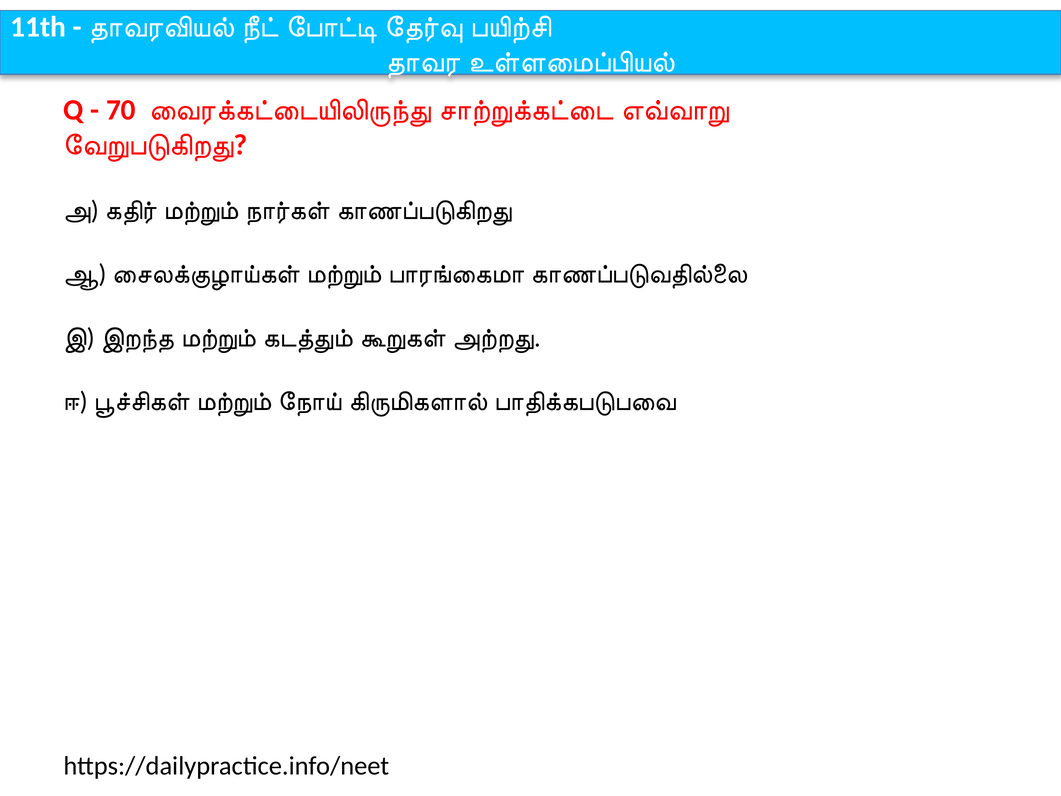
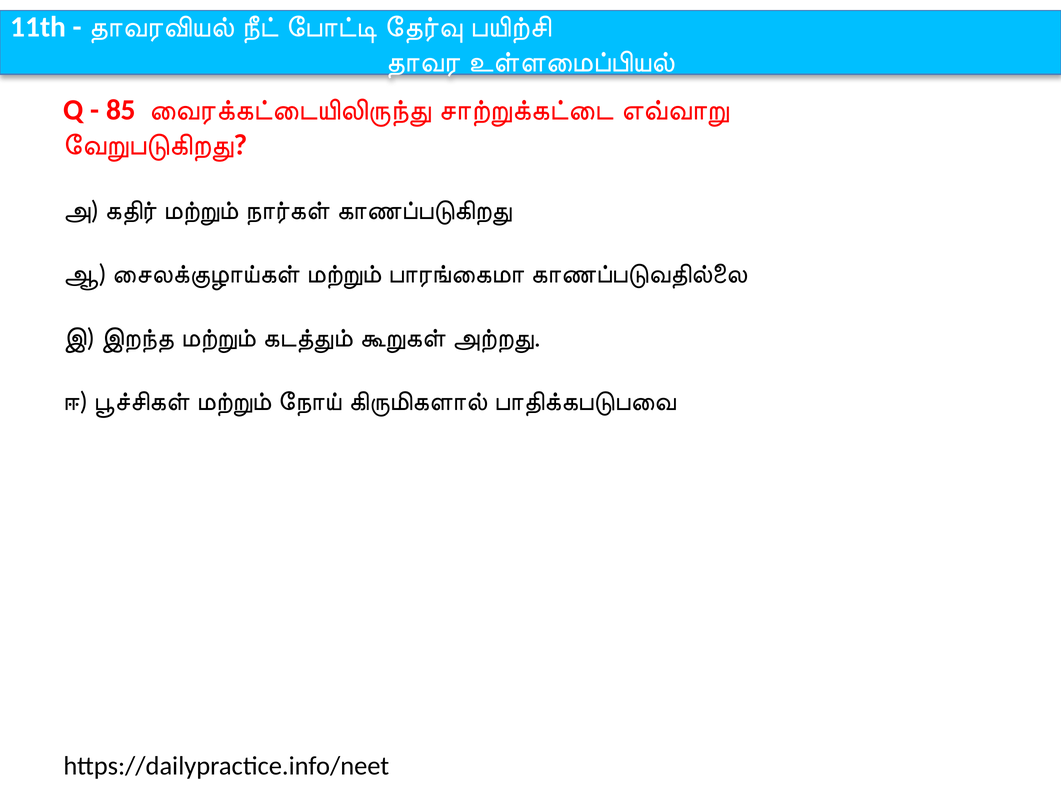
70: 70 -> 85 (121, 110)
